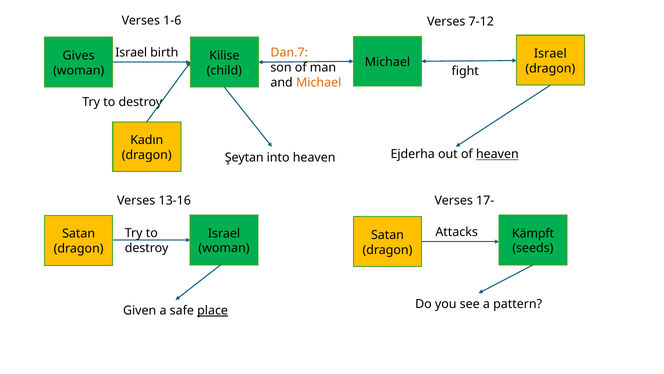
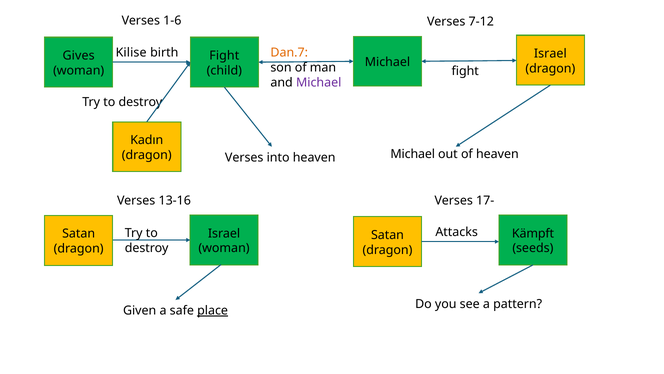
Israel: Israel -> Kilise (131, 53)
Kilise: Kilise -> Fight (224, 55)
Michael colour: orange -> purple (319, 83)
Ejderha: Ejderha -> Michael (413, 154)
heaven underline: present -> none (497, 154)
Şeytan: Şeytan -> Verses (244, 157)
